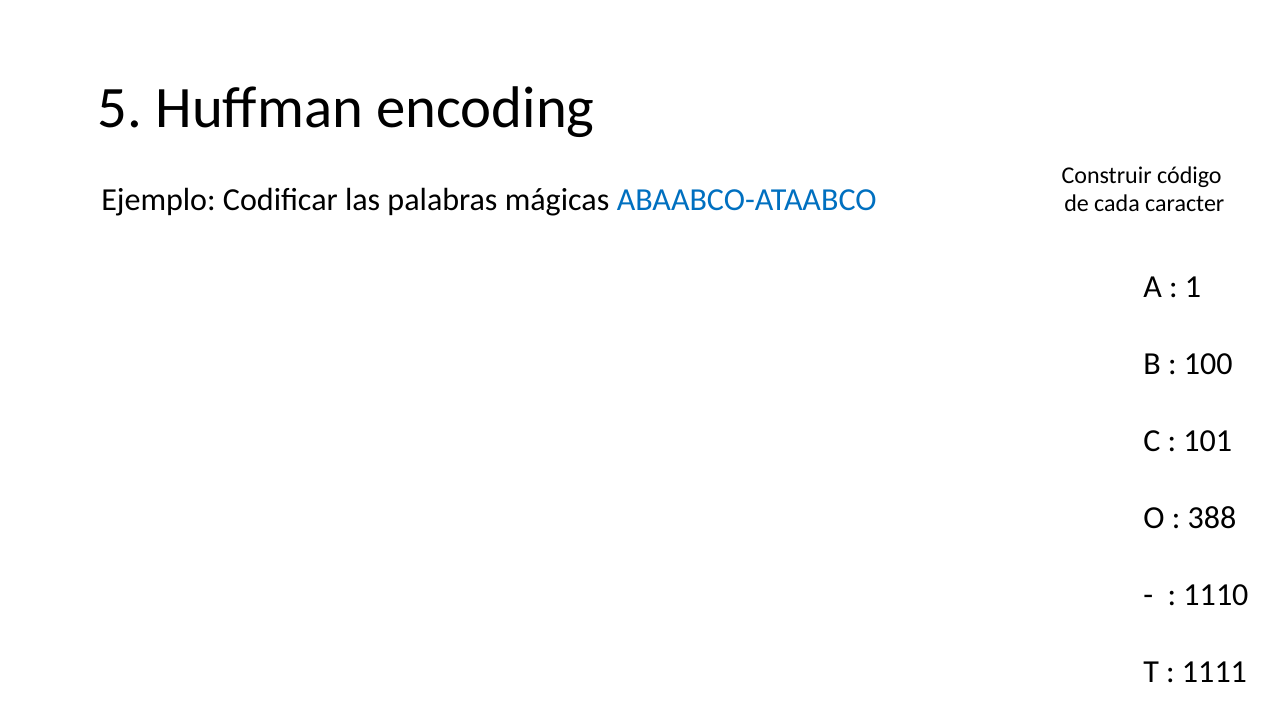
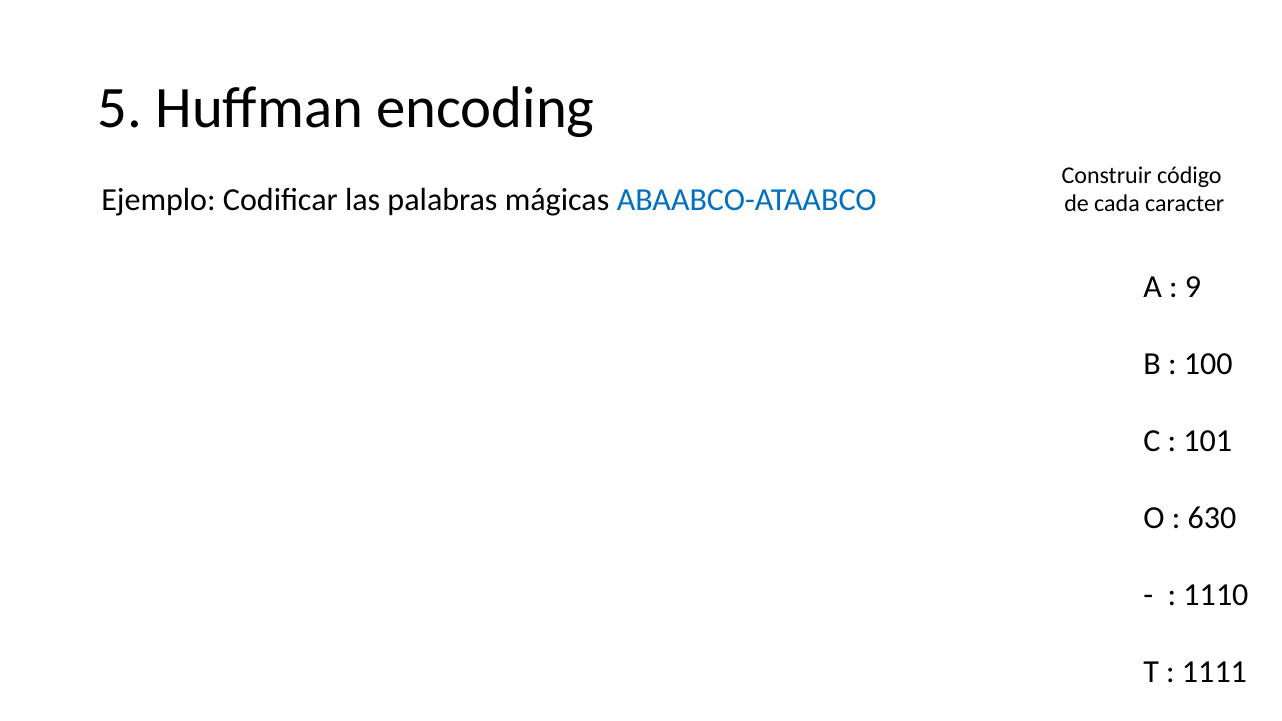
1: 1 -> 9 (1193, 287)
388: 388 -> 630 (1212, 518)
